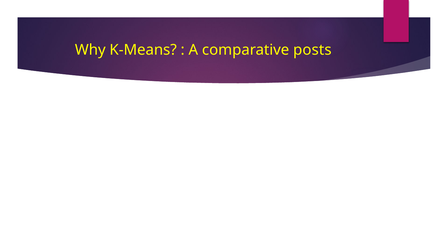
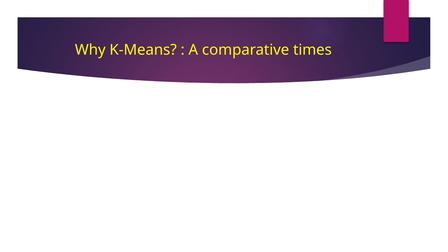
posts: posts -> times (312, 50)
